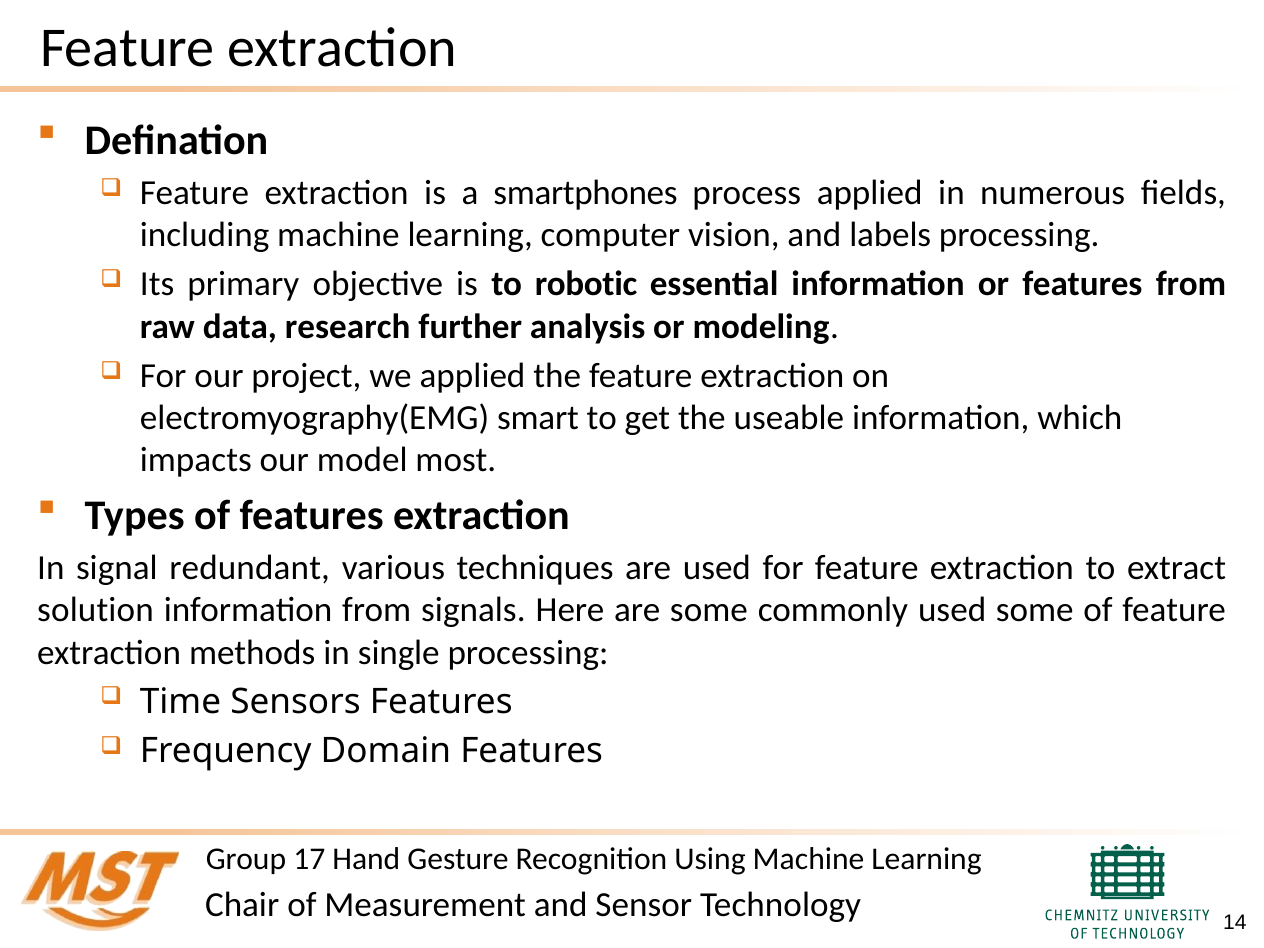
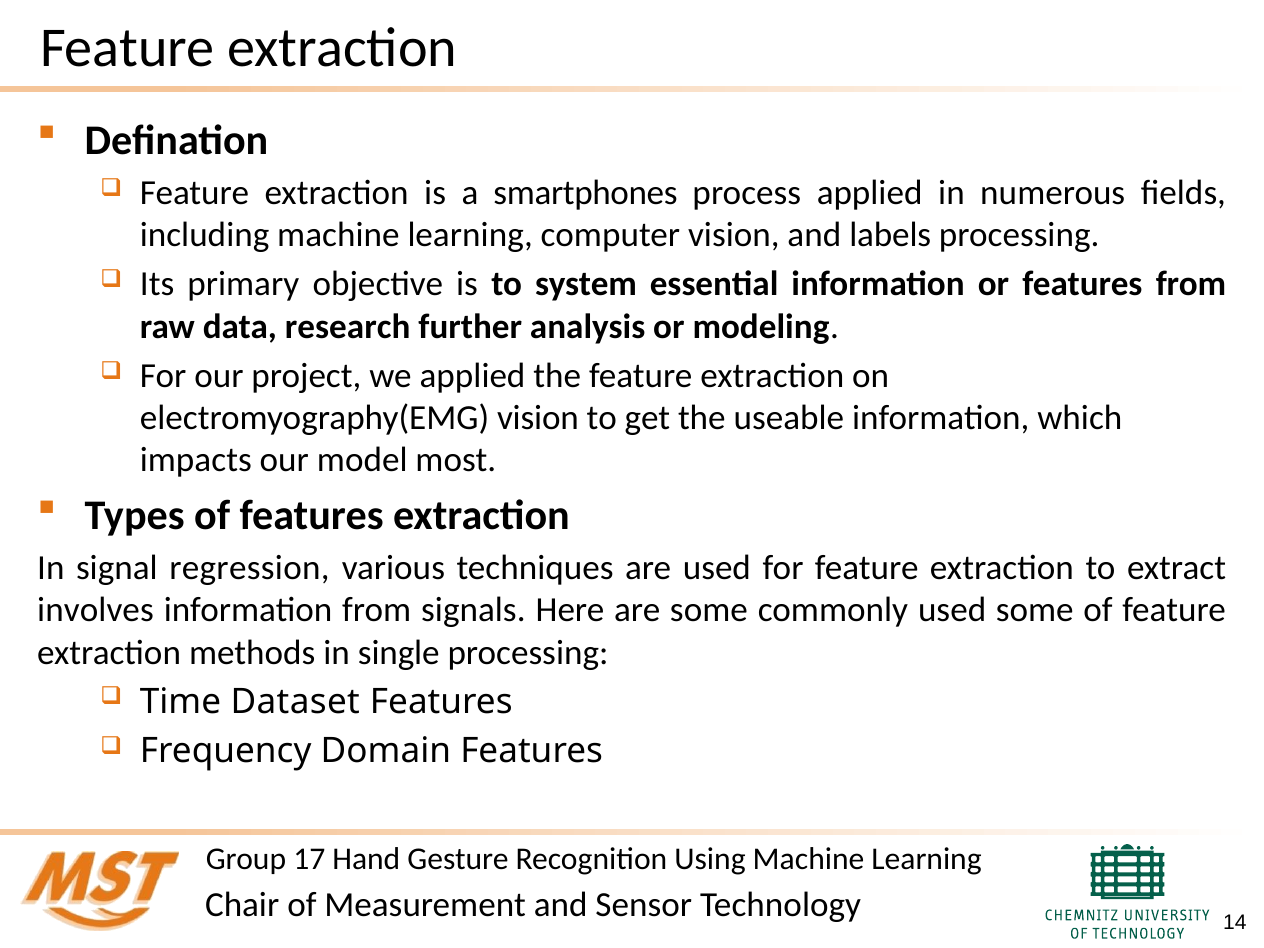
robotic: robotic -> system (586, 284)
electromyography(EMG smart: smart -> vision (538, 418)
redundant: redundant -> regression (250, 568)
solution: solution -> involves (96, 610)
Sensors: Sensors -> Dataset (295, 702)
